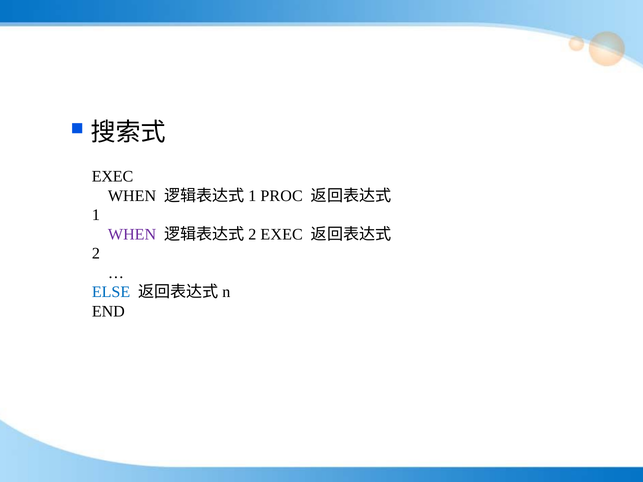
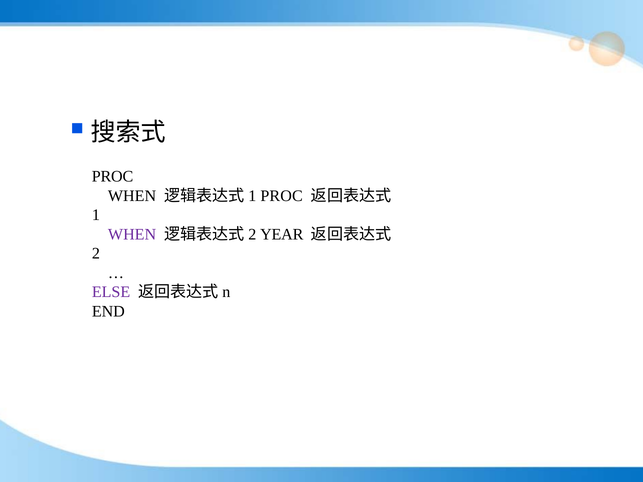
EXEC: EXEC -> PROC (112, 177)
EXEC: EXEC -> YEAR (282, 234)
ELSE colour: blue -> purple (111, 292)
